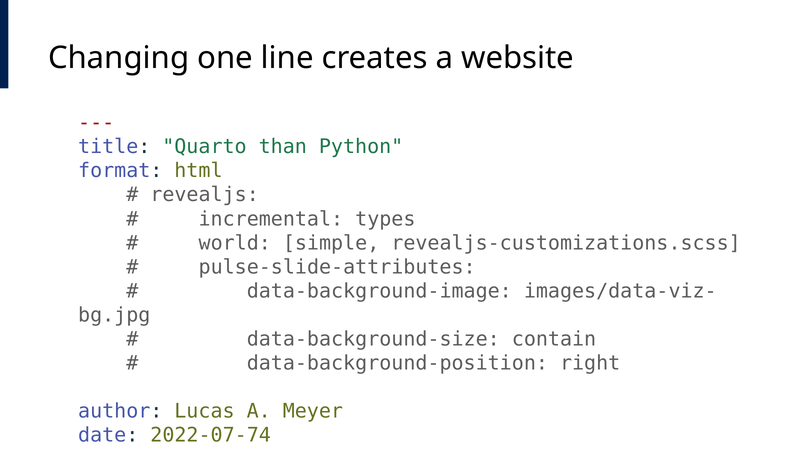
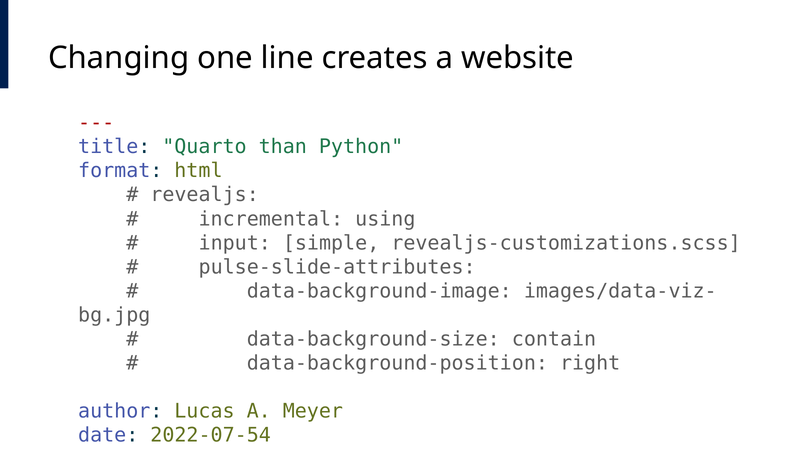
types: types -> using (385, 219)
world: world -> input (235, 243)
2022-07-74: 2022-07-74 -> 2022-07-54 (211, 435)
